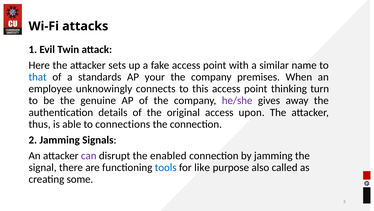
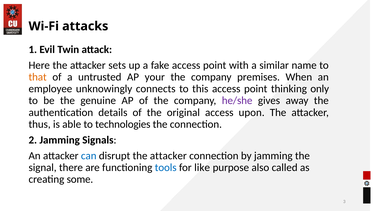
that colour: blue -> orange (38, 77)
standards: standards -> untrusted (100, 77)
turn: turn -> only (320, 89)
connections: connections -> technologies (123, 124)
can colour: purple -> blue (89, 155)
disrupt the enabled: enabled -> attacker (168, 155)
